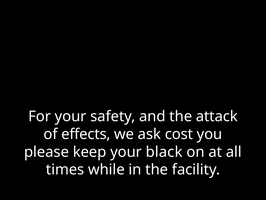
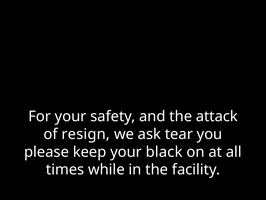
effects: effects -> resign (86, 134)
cost: cost -> tear (179, 134)
